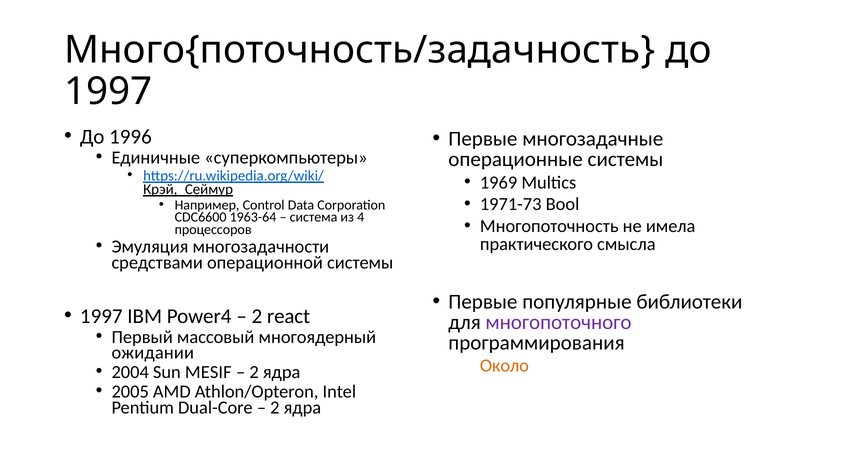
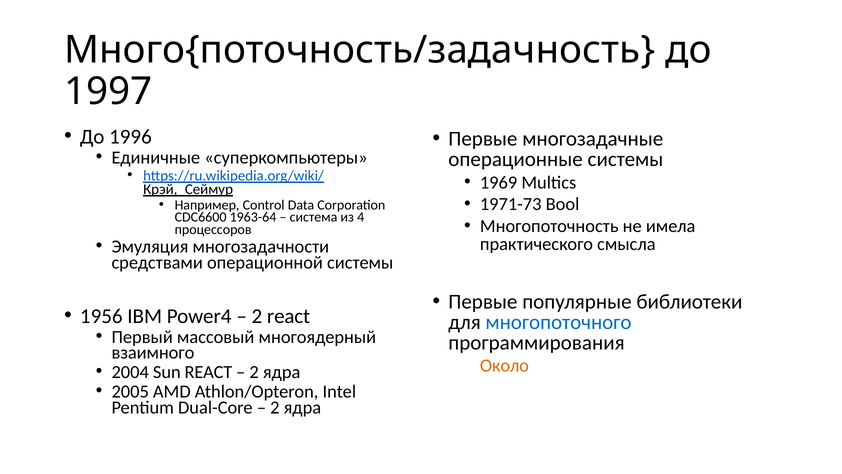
1997: 1997 -> 1956 (101, 316)
многопоточного colour: purple -> blue (559, 322)
ожидании: ожидании -> взаимного (153, 353)
Sun MESIF: MESIF -> REACT (208, 372)
